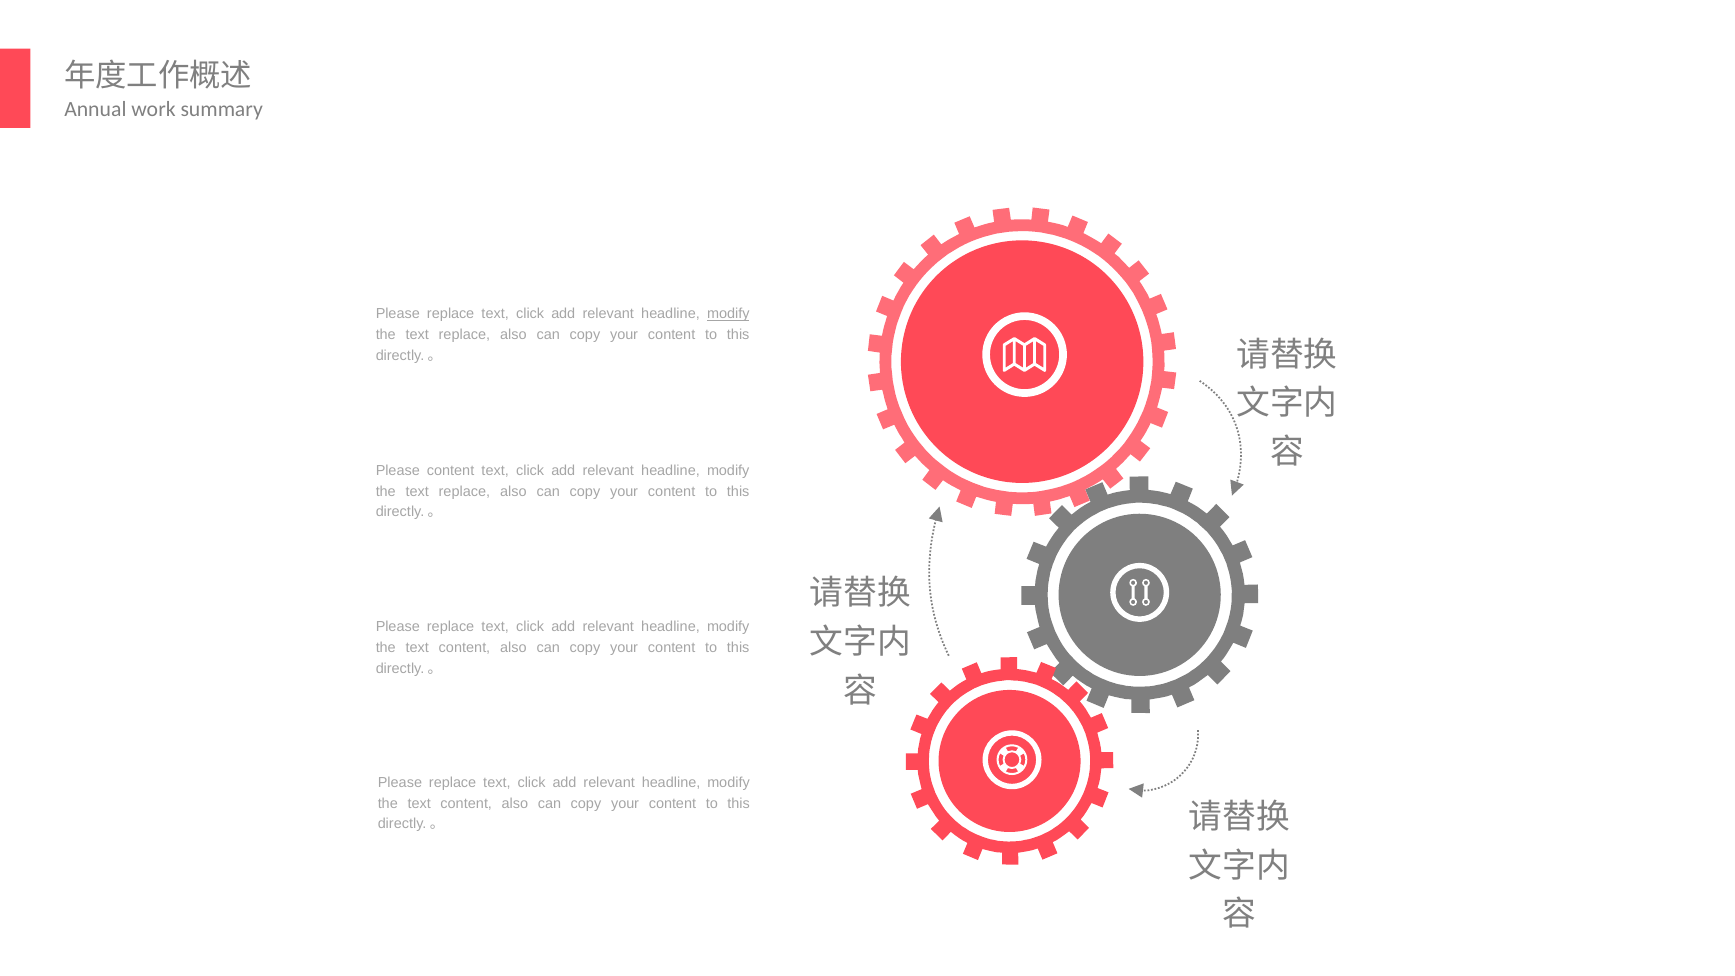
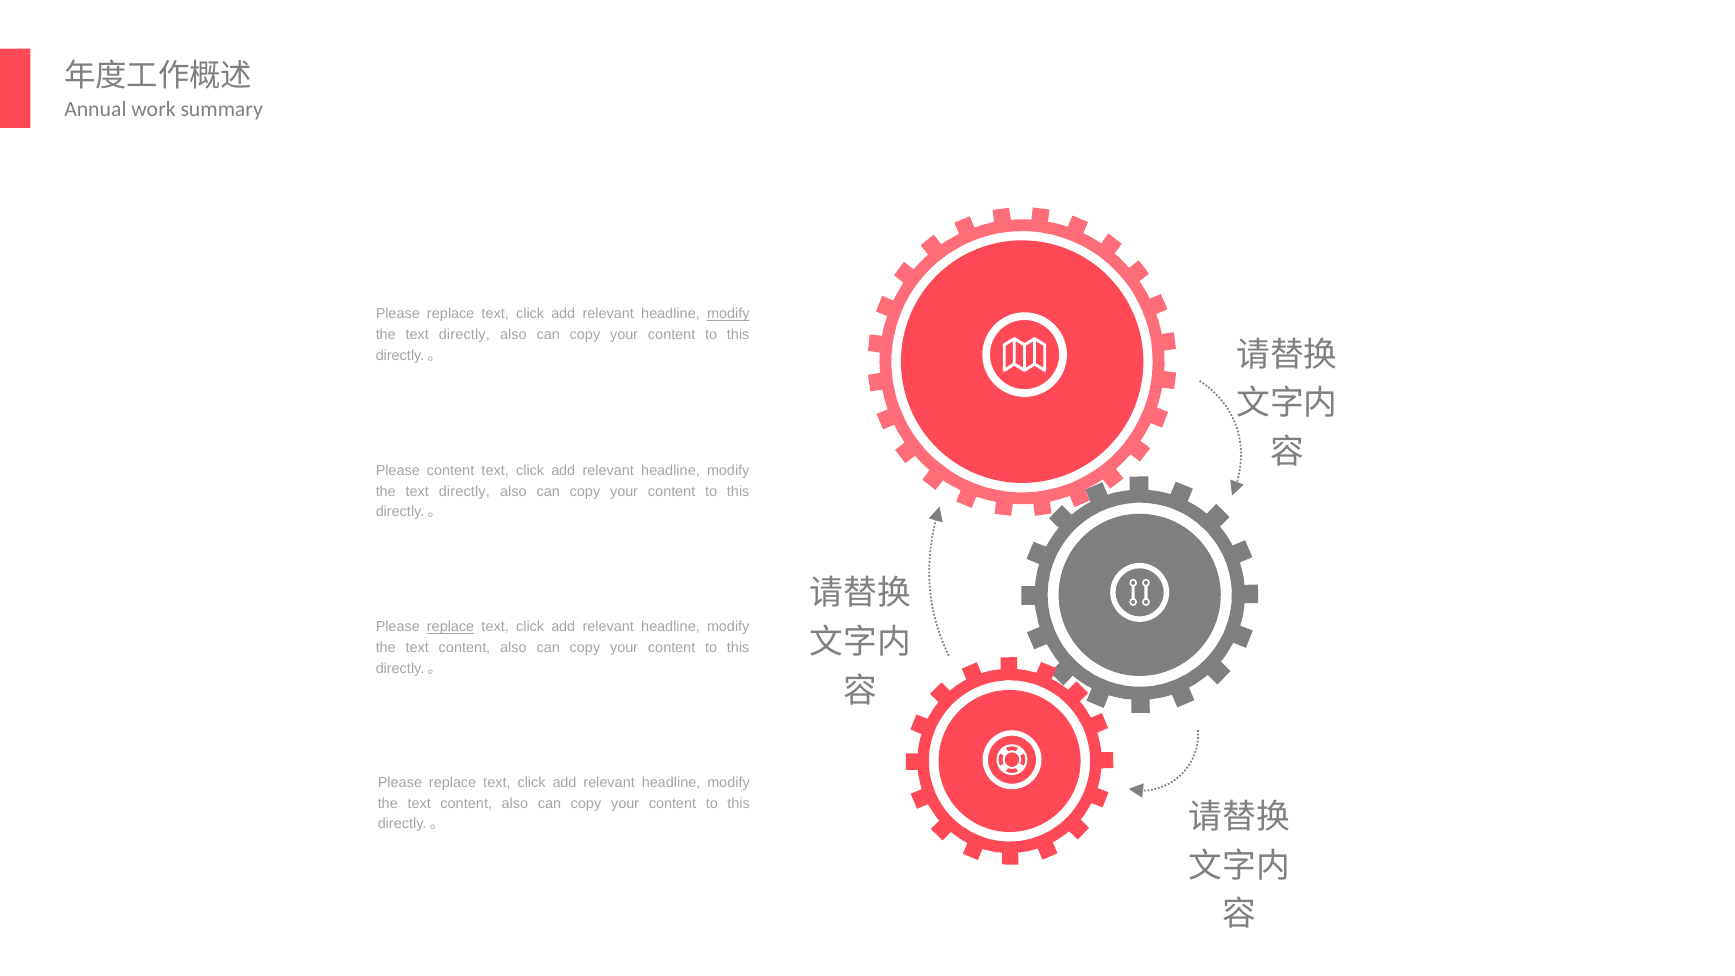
replace: replace -> directly (464, 335)
replace: replace -> directly (464, 491)
replace underline: none -> present (451, 627)
